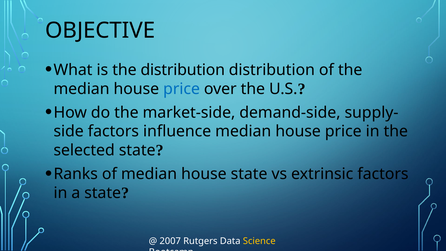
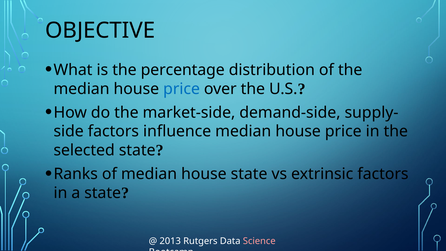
the distribution: distribution -> percentage (183, 70)
2007: 2007 -> 2013 (170, 241)
Science colour: yellow -> pink (259, 241)
